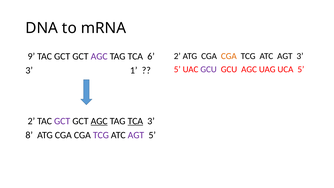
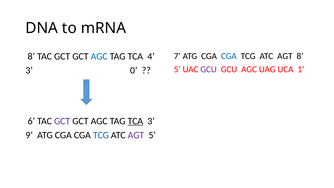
2: 2 -> 7 (177, 56)
CGA colour: orange -> blue (229, 56)
AGT 3: 3 -> 8 (300, 56)
9: 9 -> 8 (31, 56)
AGC colour: purple -> blue (99, 56)
6: 6 -> 4 (151, 56)
UCA 5: 5 -> 1 (301, 69)
1: 1 -> 0 (134, 70)
2: 2 -> 6 (31, 121)
AGC underline: present -> none (99, 121)
8: 8 -> 9 (29, 135)
TCG colour: purple -> blue (101, 135)
